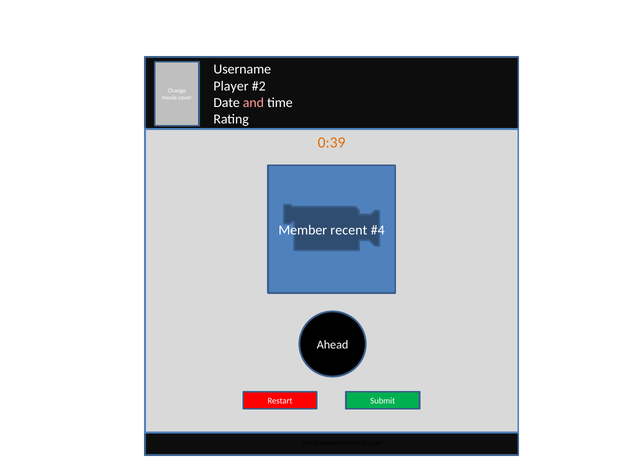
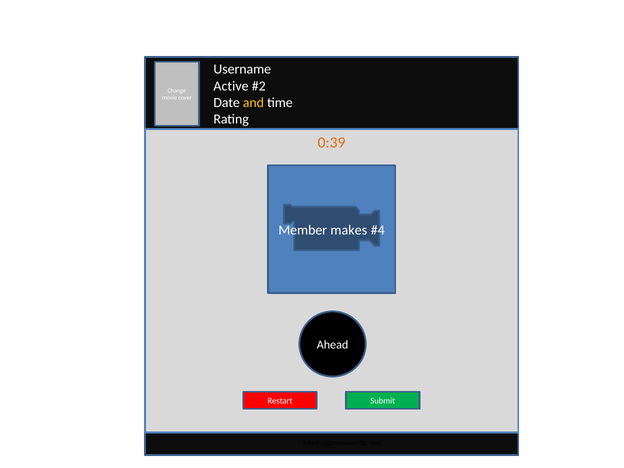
Player: Player -> Active (231, 86)
and colour: pink -> yellow (253, 103)
recent: recent -> makes (349, 230)
